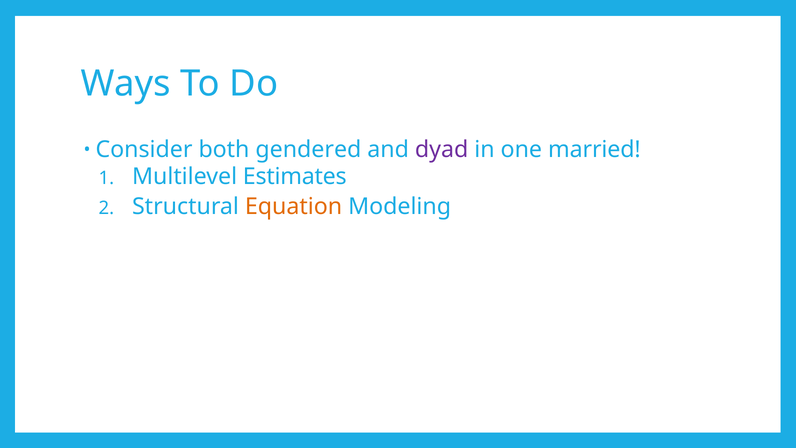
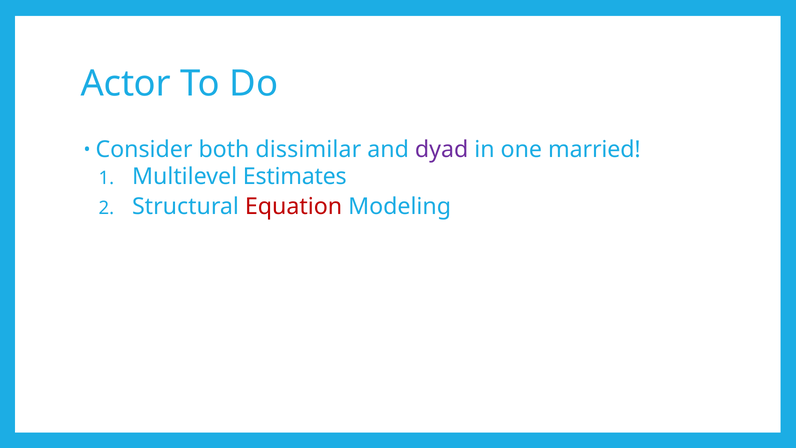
Ways: Ways -> Actor (126, 84)
gendered: gendered -> dissimilar (308, 150)
Equation colour: orange -> red (294, 207)
